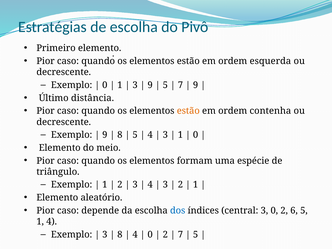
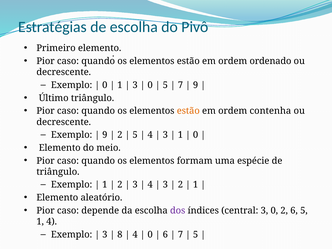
esquerda: esquerda -> ordenado (270, 61)
9: 9 -> 0 (150, 85)
Último distância: distância -> triângulo (93, 98)
8: 8 -> 2 (120, 135)
dos colour: blue -> purple (178, 211)
2: 2 -> 6 (165, 235)
